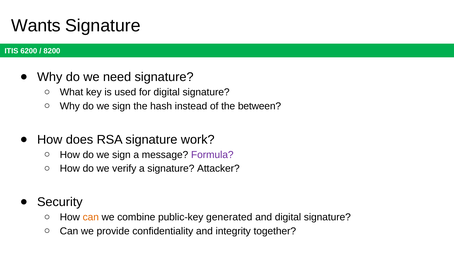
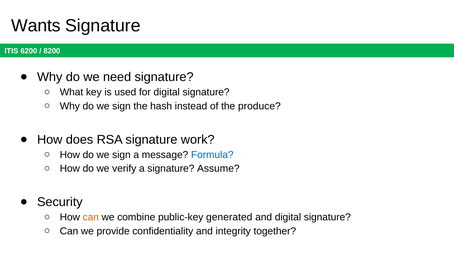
between: between -> produce (259, 106)
Formula colour: purple -> blue (212, 155)
Attacker: Attacker -> Assume (218, 169)
